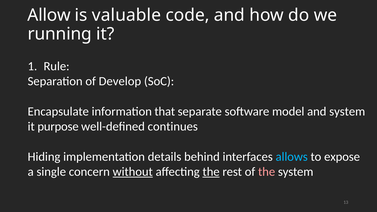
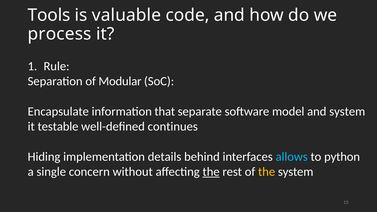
Allow: Allow -> Tools (49, 15)
running: running -> process (60, 34)
Develop: Develop -> Modular (120, 81)
purpose: purpose -> testable (58, 127)
expose: expose -> python (342, 157)
without underline: present -> none (133, 172)
the colour: pink -> yellow (267, 172)
